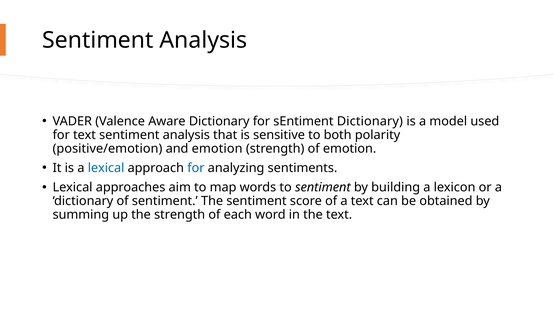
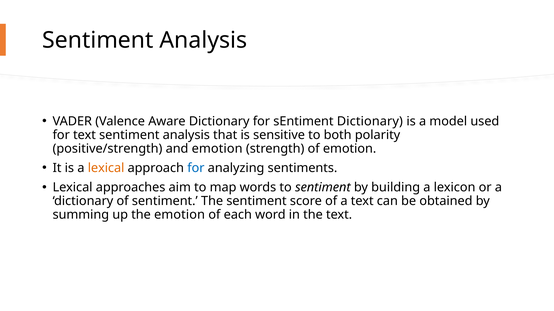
positive/emotion: positive/emotion -> positive/strength (108, 149)
lexical colour: blue -> orange (106, 168)
the strength: strength -> emotion (180, 215)
